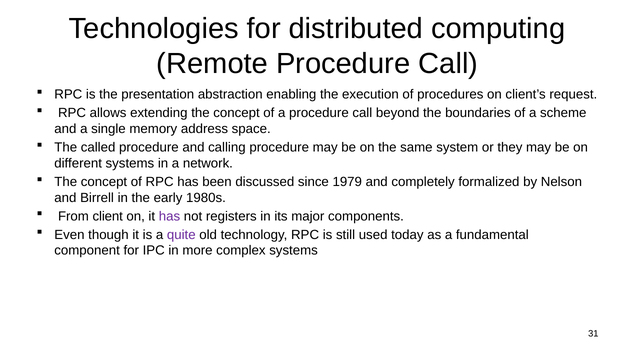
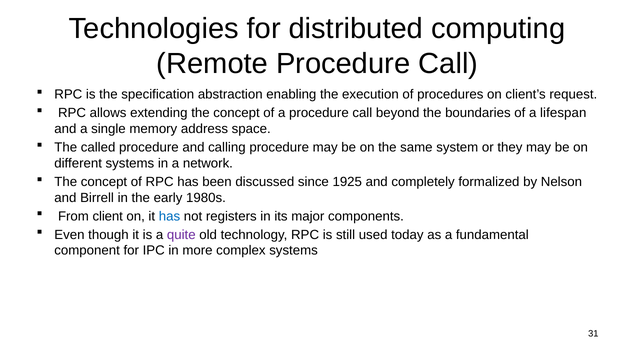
presentation: presentation -> specification (158, 95)
scheme: scheme -> lifespan (563, 113)
1979: 1979 -> 1925 (347, 182)
has colour: purple -> blue (169, 216)
